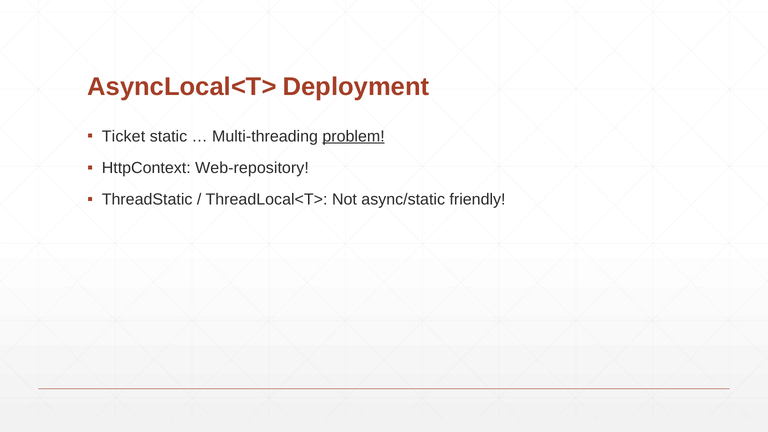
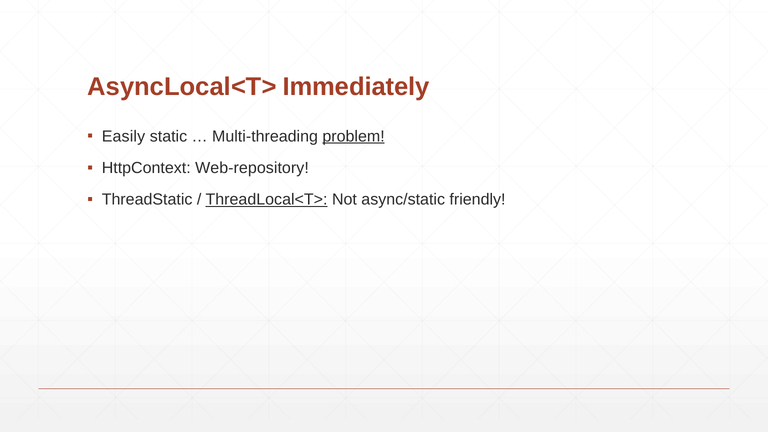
Deployment: Deployment -> Immediately (356, 87)
Ticket: Ticket -> Easily (123, 136)
ThreadLocal<T> underline: none -> present (267, 200)
